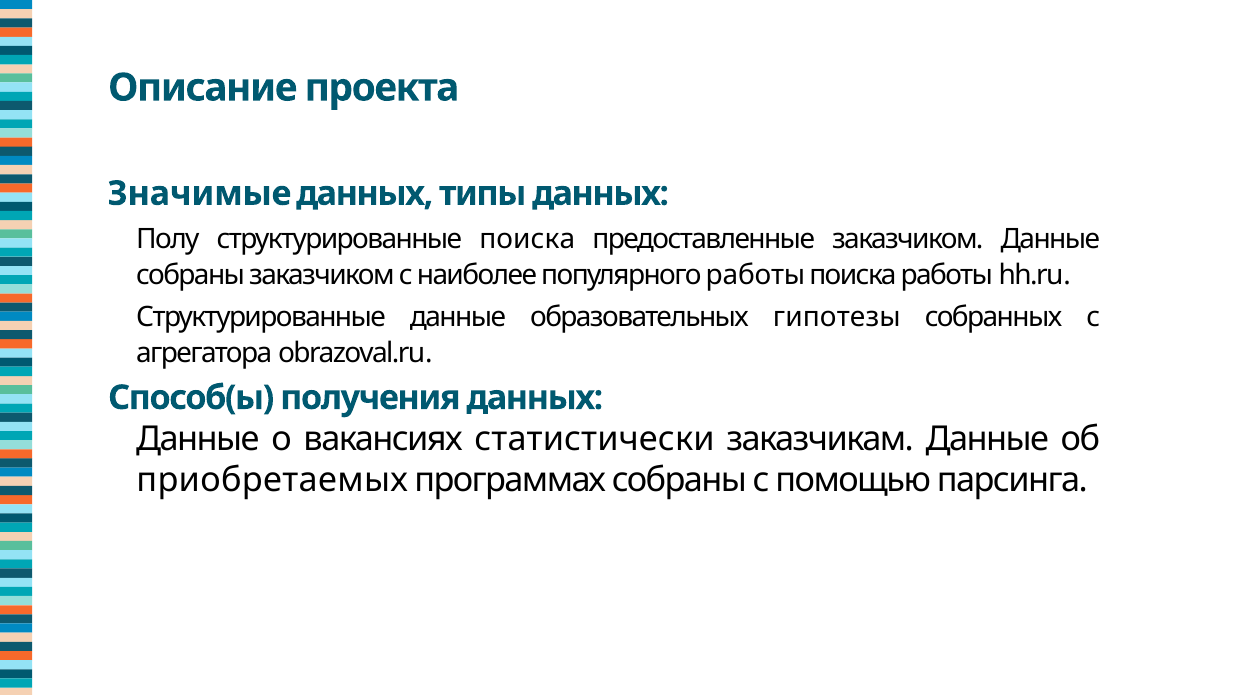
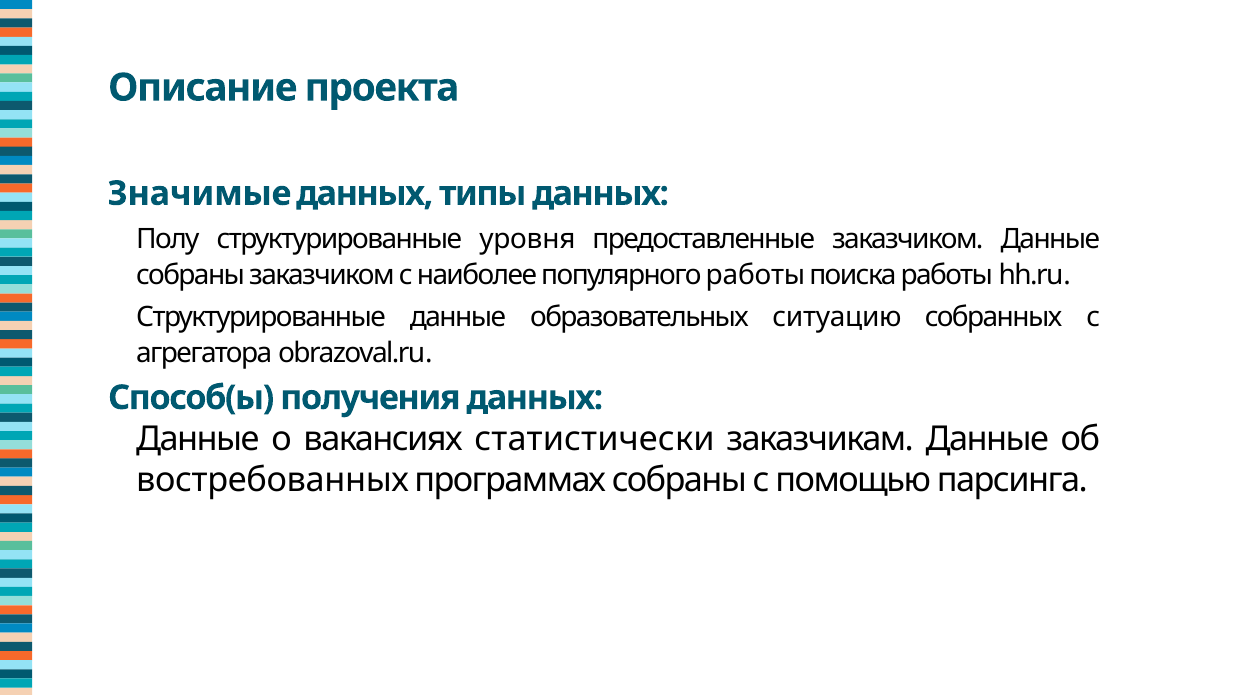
структурированные поиска: поиска -> уровня (527, 239)
гипотезы: гипотезы -> ситуацию (837, 317)
приобретаемых: приобретаемых -> востребованных (273, 480)
